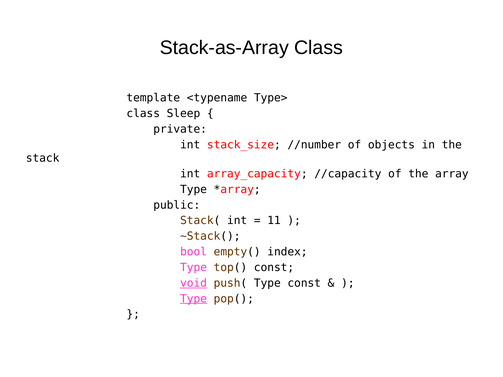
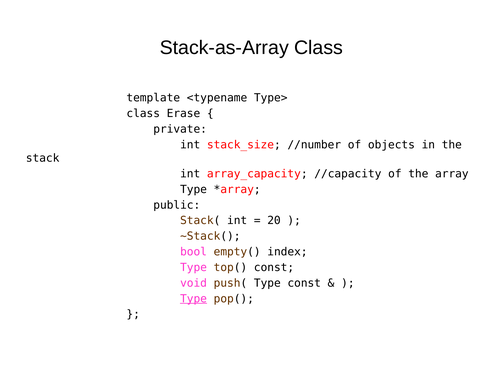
Sleep: Sleep -> Erase (183, 114)
11: 11 -> 20 (274, 221)
void underline: present -> none (194, 283)
